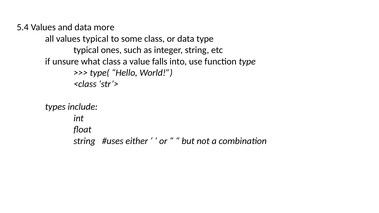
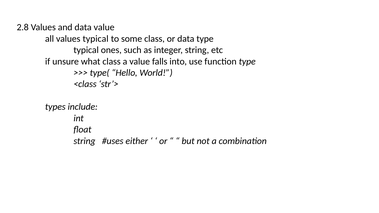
5.4: 5.4 -> 2.8 (23, 27)
data more: more -> value (104, 27)
